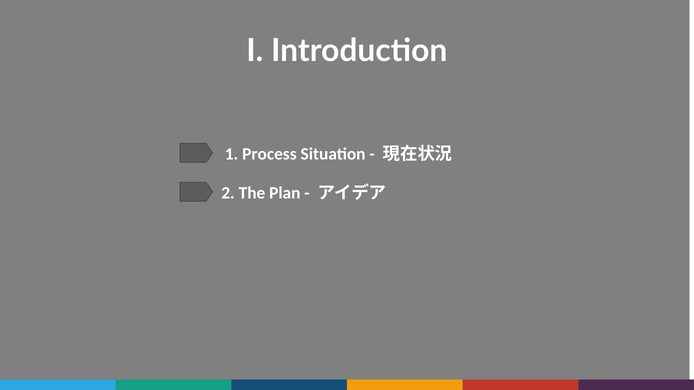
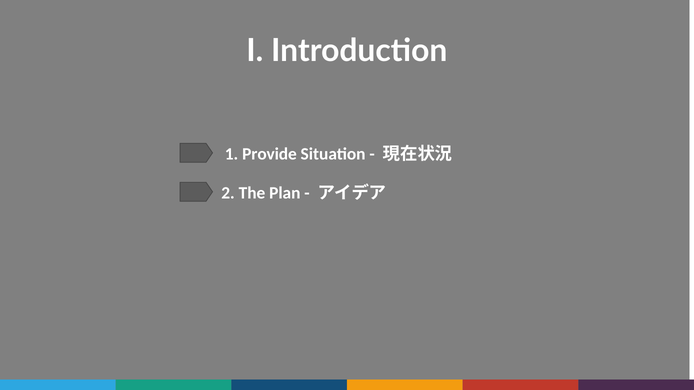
Process: Process -> Provide (269, 154)
